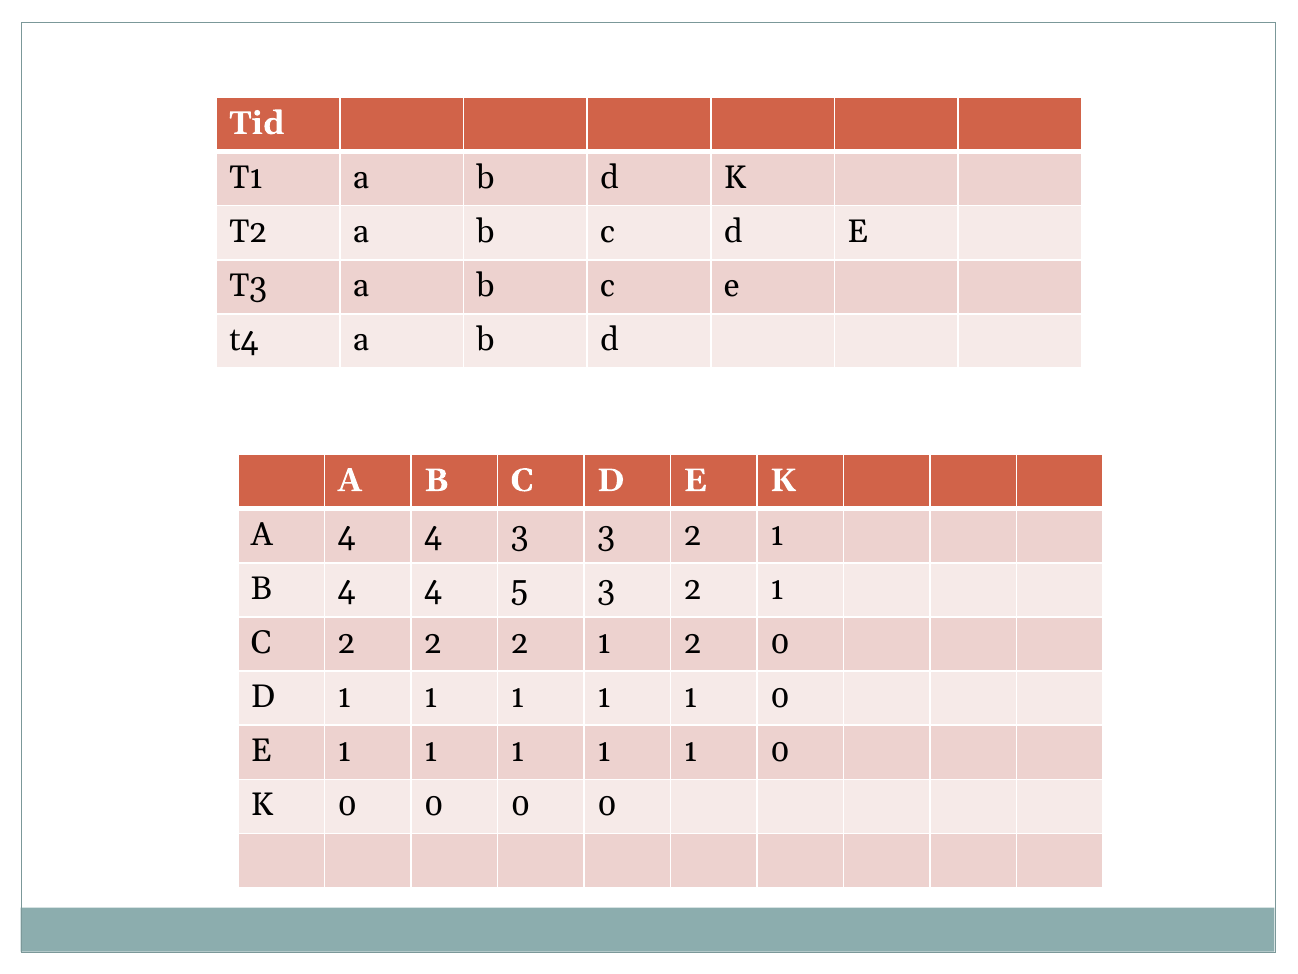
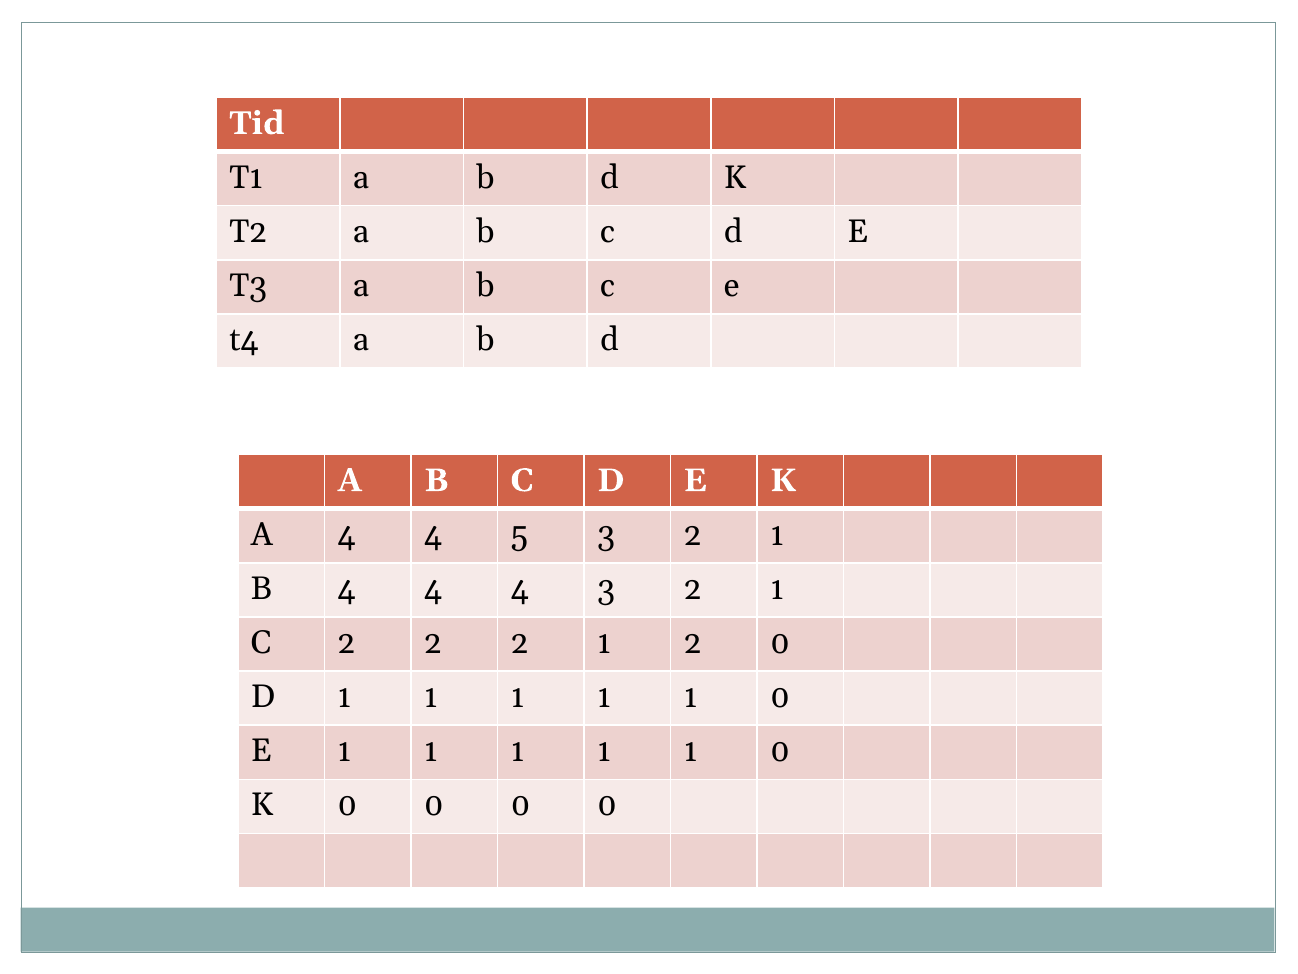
4 3: 3 -> 5 (519, 534)
4 4 5: 5 -> 4 (520, 588)
